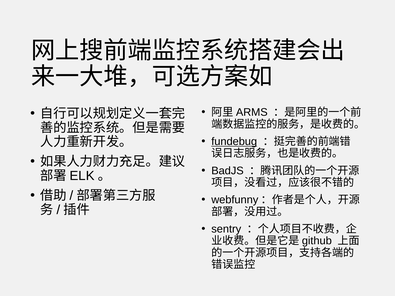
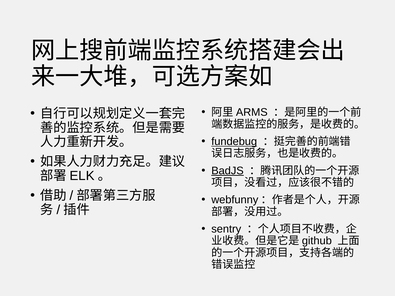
BadJS underline: none -> present (227, 171)
